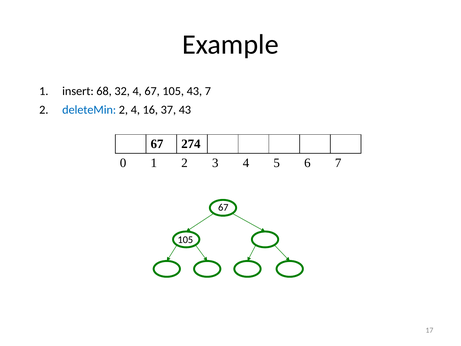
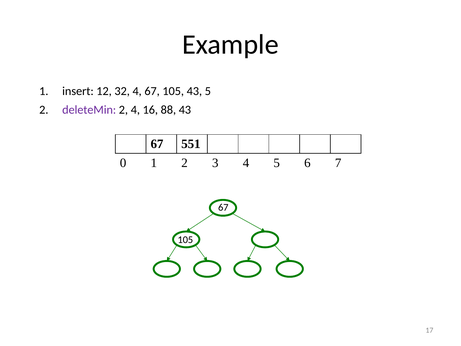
68: 68 -> 12 (104, 91)
43 7: 7 -> 5 (208, 91)
deleteMin colour: blue -> purple (89, 110)
37: 37 -> 88 (168, 110)
274: 274 -> 551 (191, 144)
